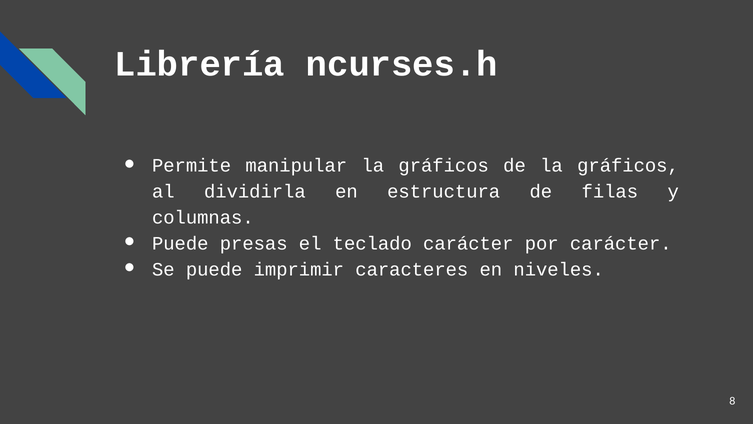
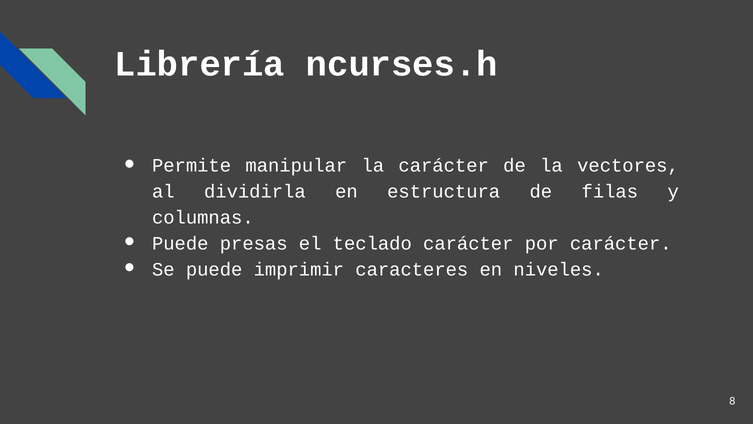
manipular la gráficos: gráficos -> carácter (444, 165)
de la gráficos: gráficos -> vectores (628, 165)
